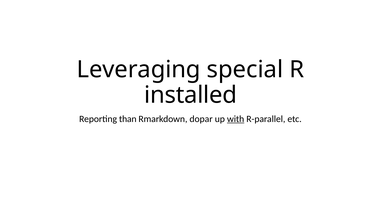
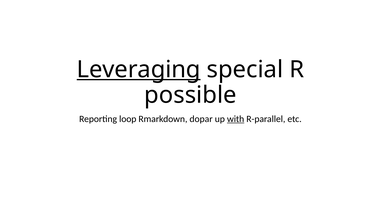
Leveraging underline: none -> present (139, 70)
installed: installed -> possible (190, 95)
than: than -> loop (128, 119)
